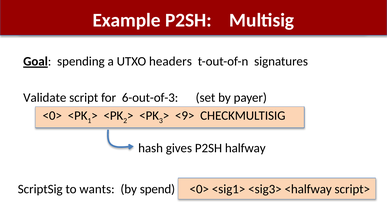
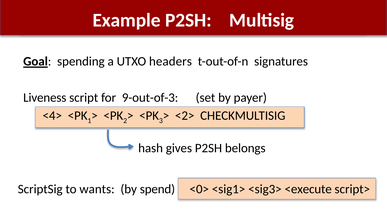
Validate: Validate -> Liveness (45, 97)
6-out-of-3: 6-out-of-3 -> 9-out-of-3 (150, 97)
<0>: <0> -> <4> (52, 116)
<9>: <9> -> <2> (185, 116)
halfway: halfway -> belongs (245, 148)
<halfway: <halfway -> <execute (308, 189)
